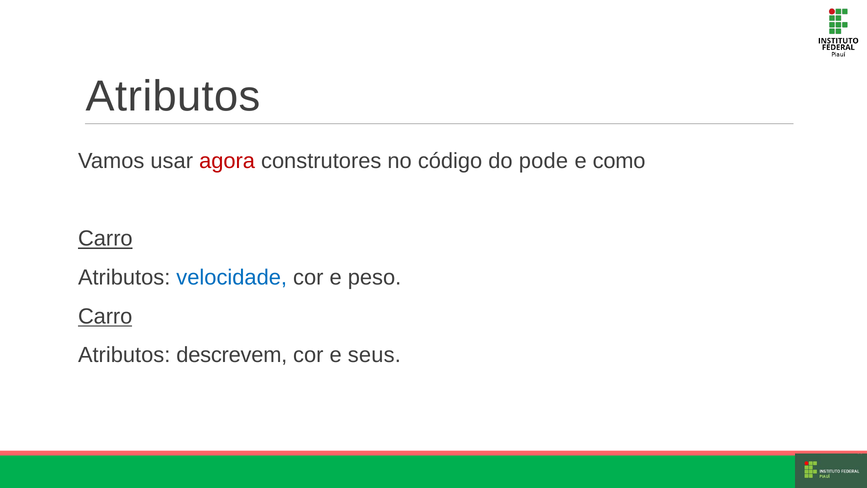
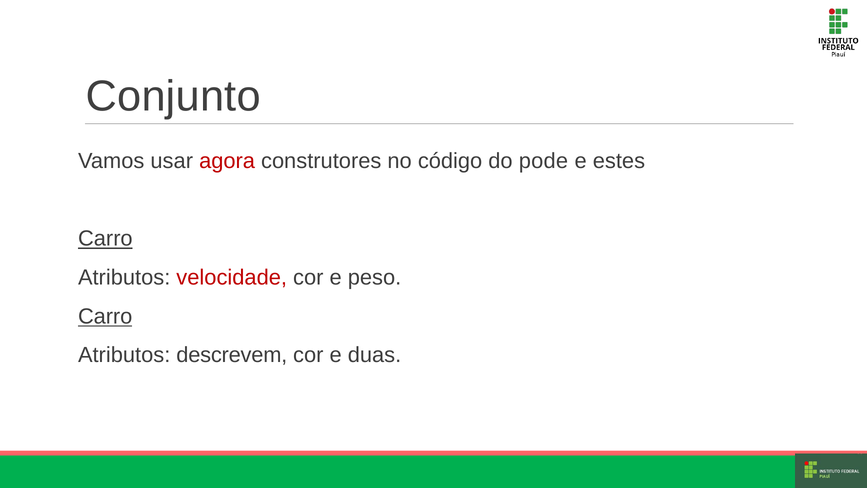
Atributos: Atributos -> Conjunto (173, 96)
como: como -> estes (619, 161)
velocidade colour: blue -> red (232, 277)
seus: seus -> duas (374, 355)
